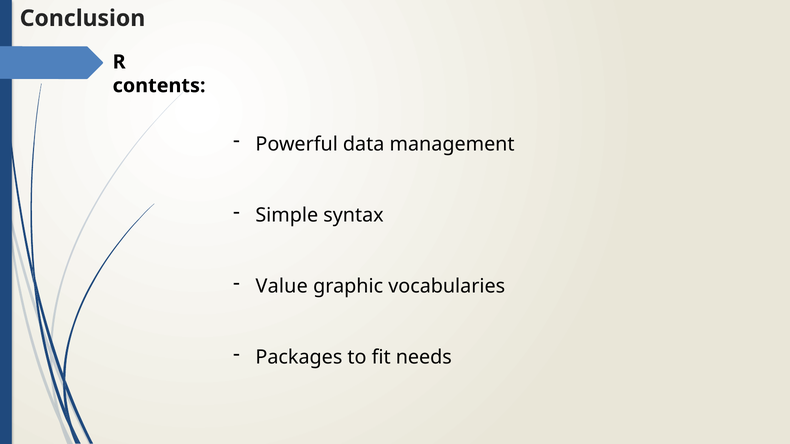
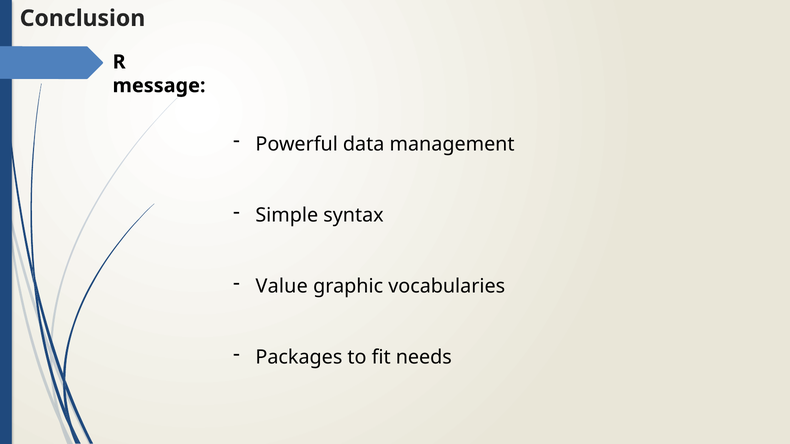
contents: contents -> message (159, 86)
